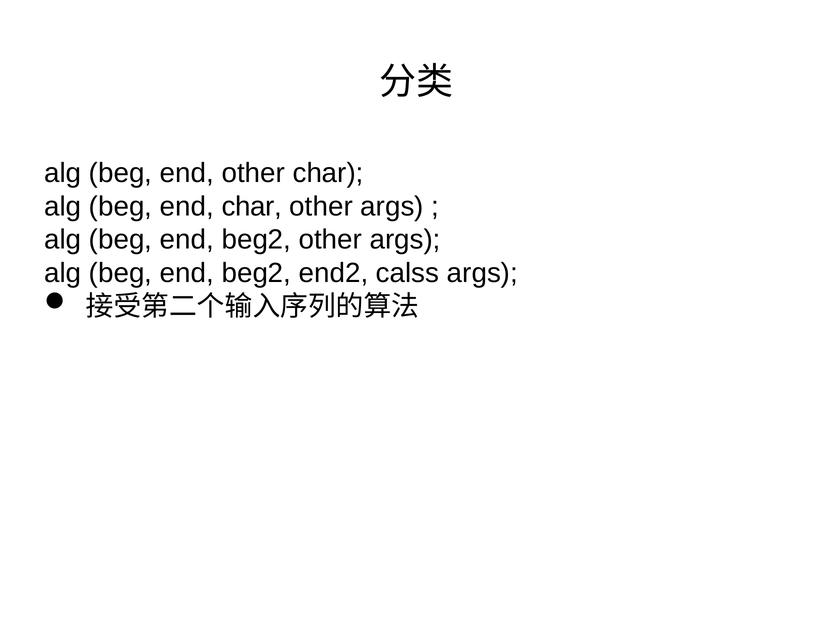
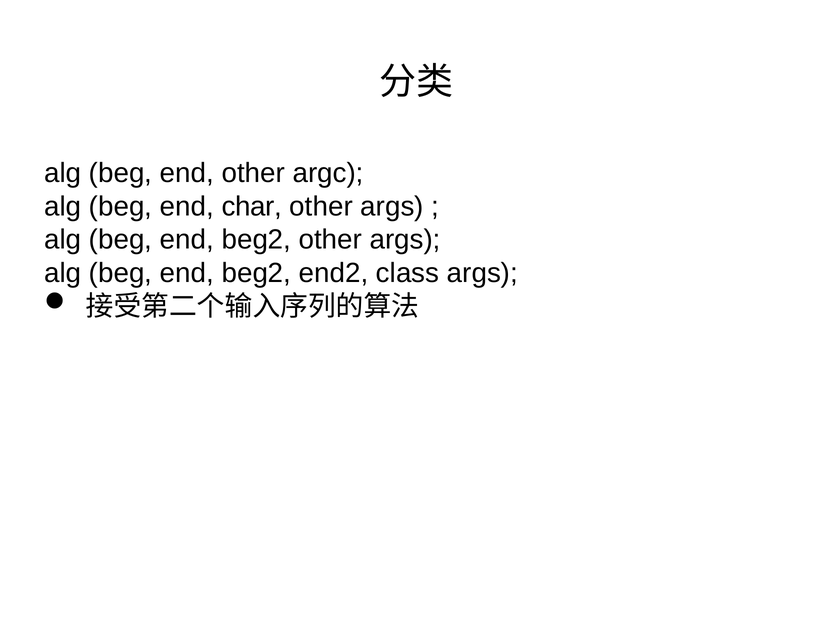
other char: char -> argc (328, 173)
calss: calss -> class (408, 273)
